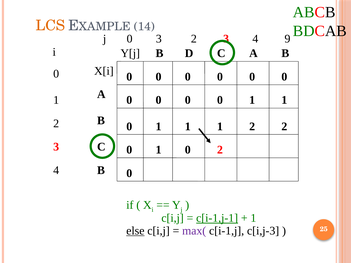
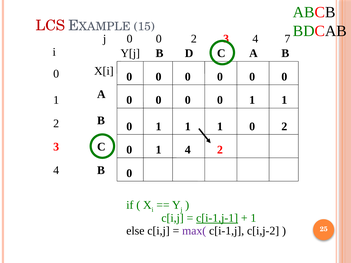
LCS colour: orange -> red (50, 26)
14: 14 -> 15 (144, 27)
j 0 3: 3 -> 0 (159, 39)
9: 9 -> 7 (287, 39)
2: 2 -> 0 (252, 127)
0: 0 -> 4 (188, 150)
else underline: present -> none (135, 231)
c[i,j-3: c[i,j-3 -> c[i,j-2 (263, 231)
